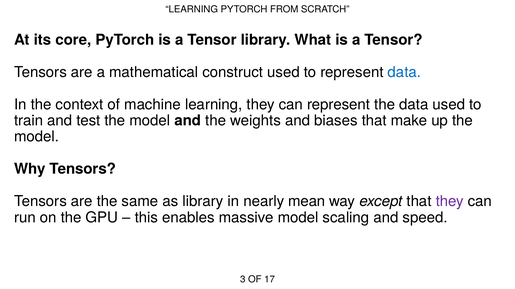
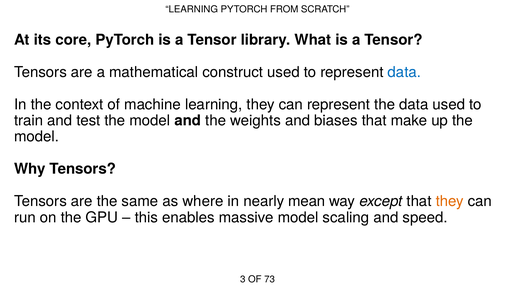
as library: library -> where (203, 202)
they colour: purple -> orange (450, 202)
17: 17 -> 73 (270, 280)
